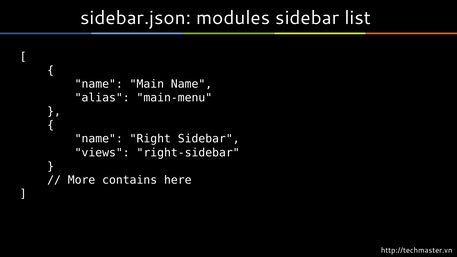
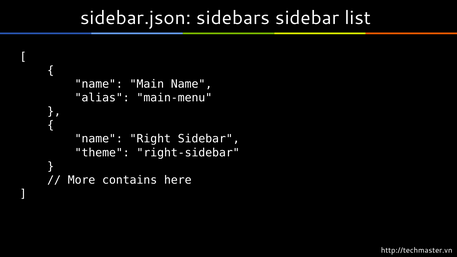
modules: modules -> sidebars (233, 18)
views: views -> theme (102, 153)
